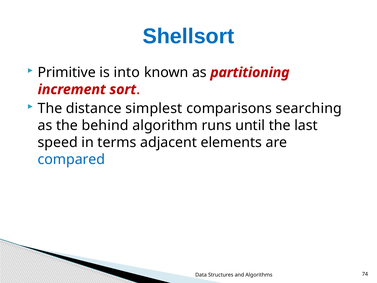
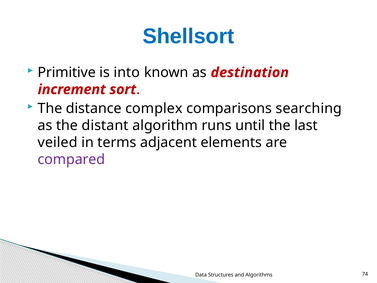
partitioning: partitioning -> destination (250, 72)
simplest: simplest -> complex (154, 108)
behind: behind -> distant (105, 125)
speed: speed -> veiled (58, 142)
compared colour: blue -> purple (71, 159)
